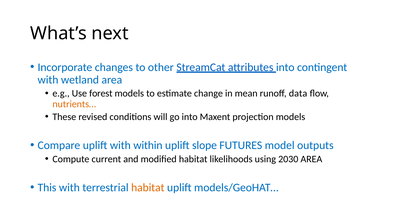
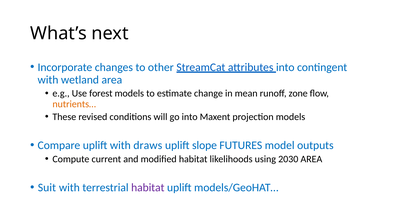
data: data -> zone (298, 93)
within: within -> draws (148, 145)
This: This -> Suit (47, 187)
habitat colour: orange -> purple (148, 187)
